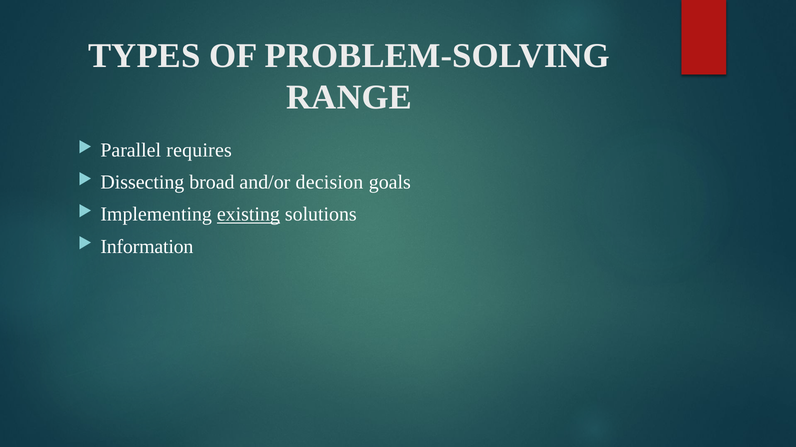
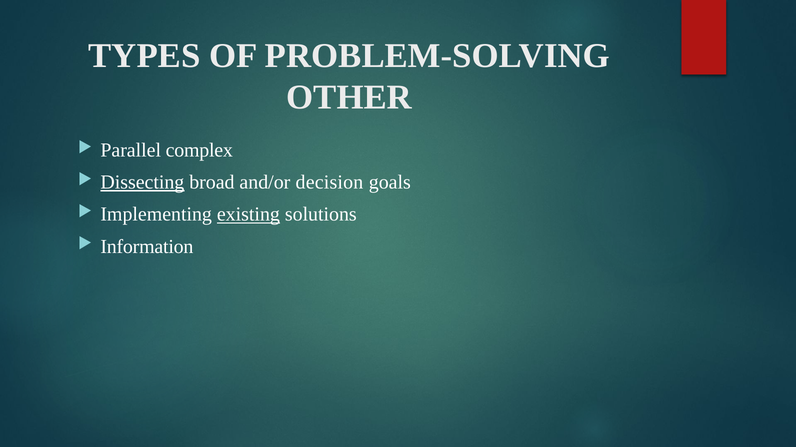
RANGE: RANGE -> OTHER (349, 98)
requires: requires -> complex (199, 150)
Dissecting underline: none -> present (142, 183)
